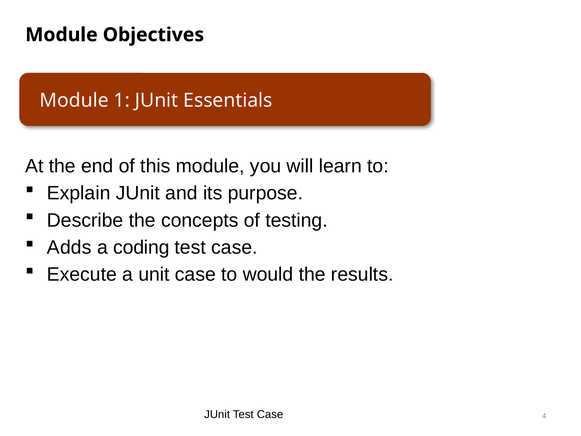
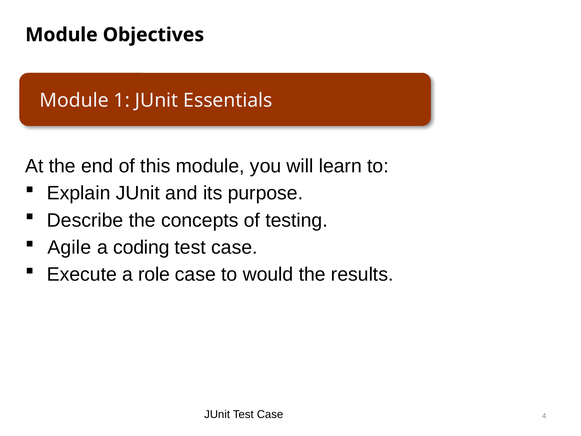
Adds: Adds -> Agile (69, 247)
unit: unit -> role (154, 274)
